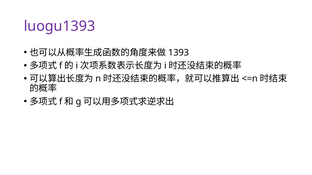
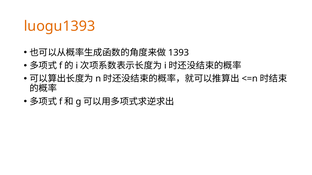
luogu1393 colour: purple -> orange (60, 26)
